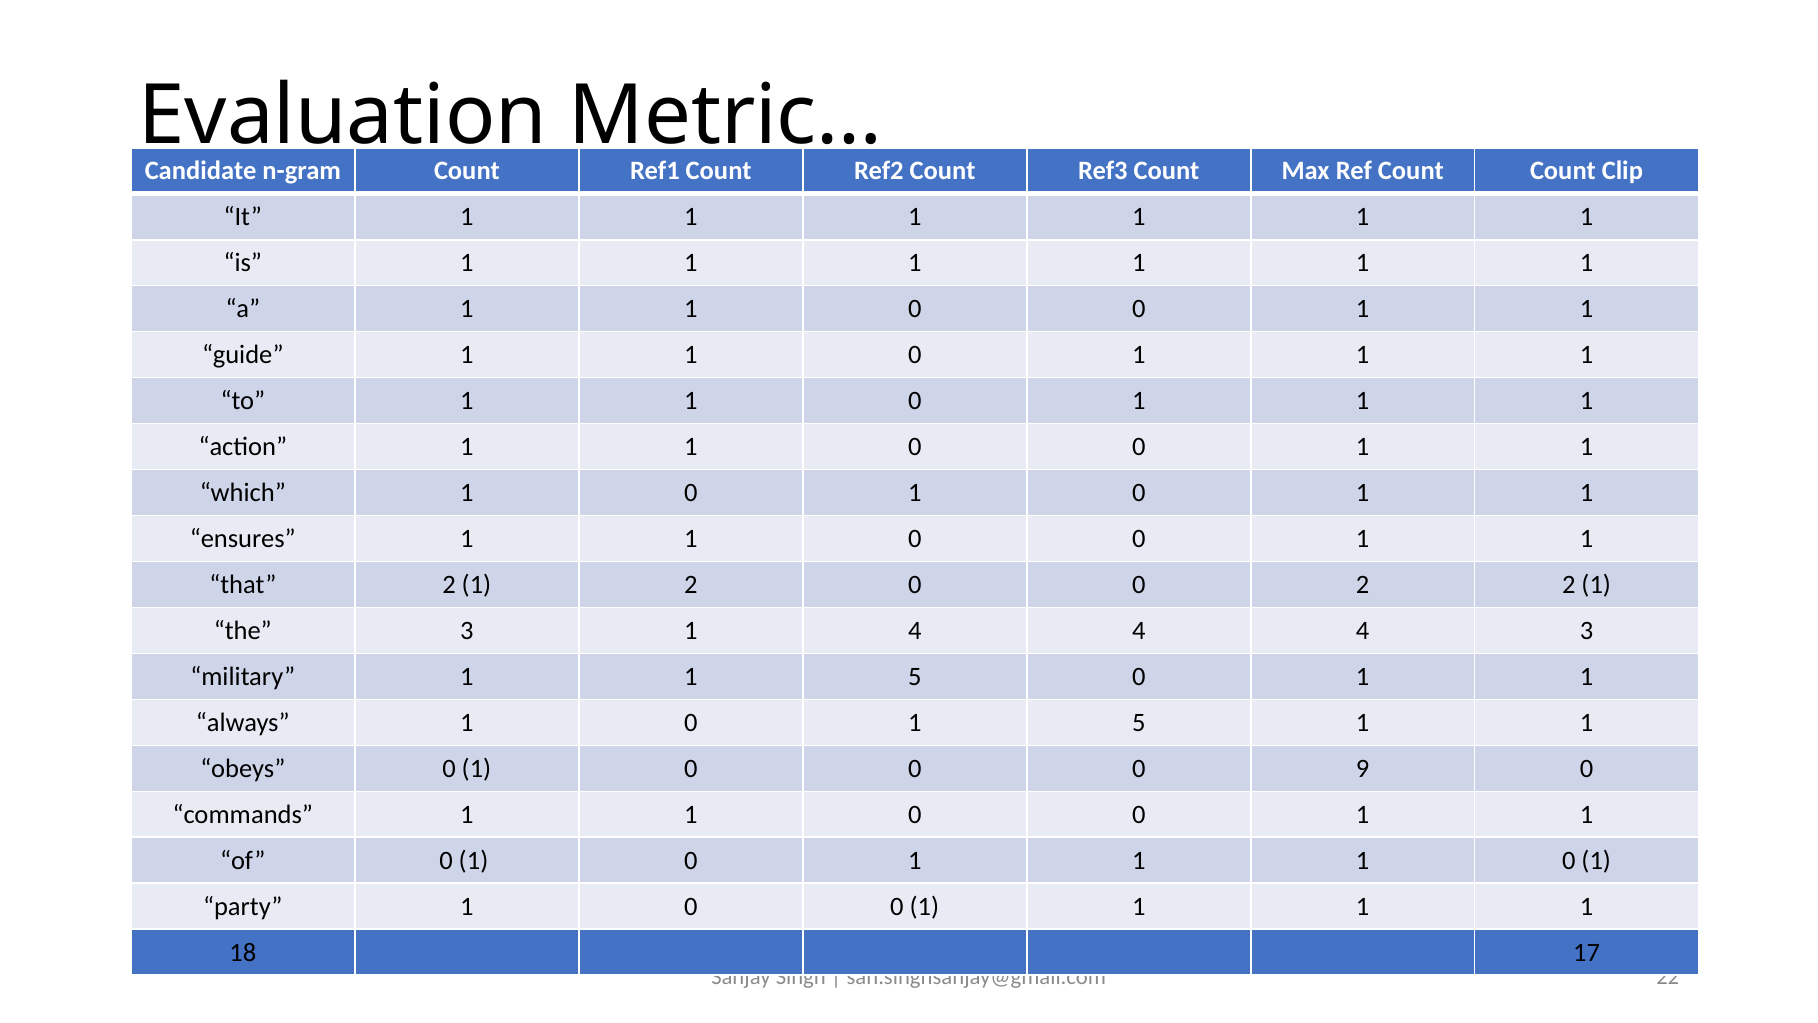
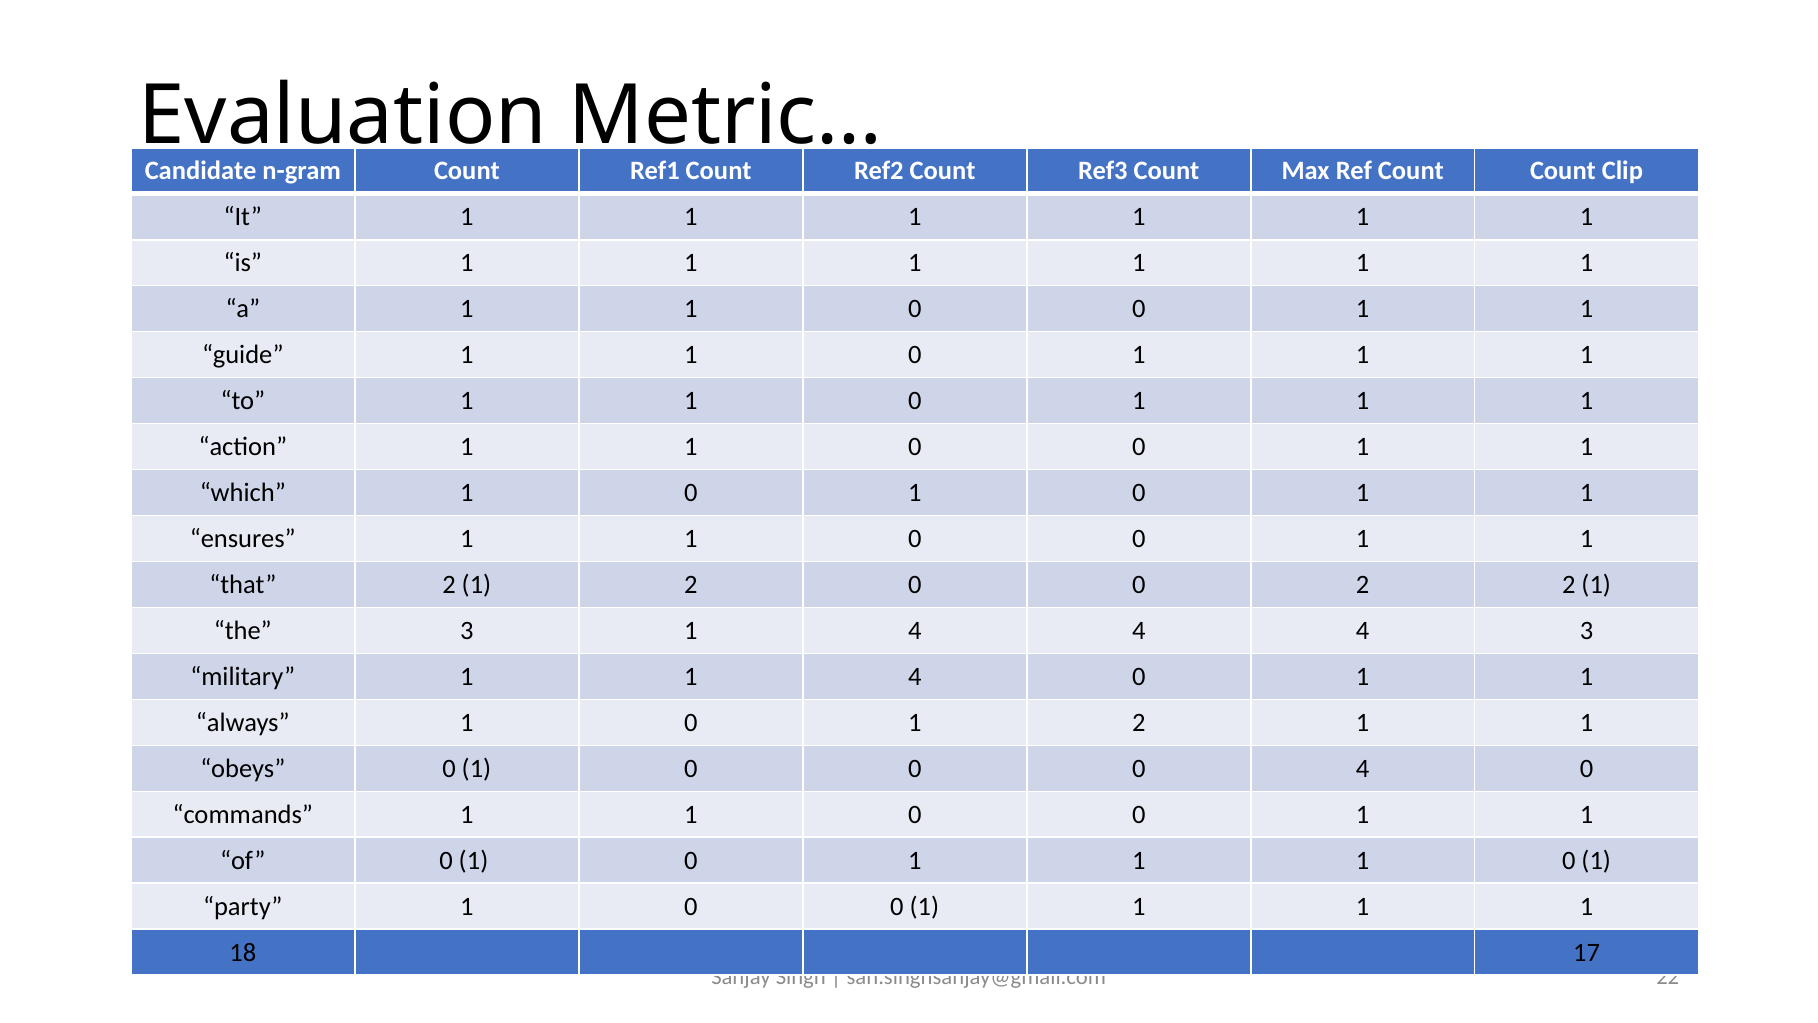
1 1 5: 5 -> 4 (915, 676)
0 1 5: 5 -> 2 (1139, 722)
0 9: 9 -> 4 (1363, 768)
